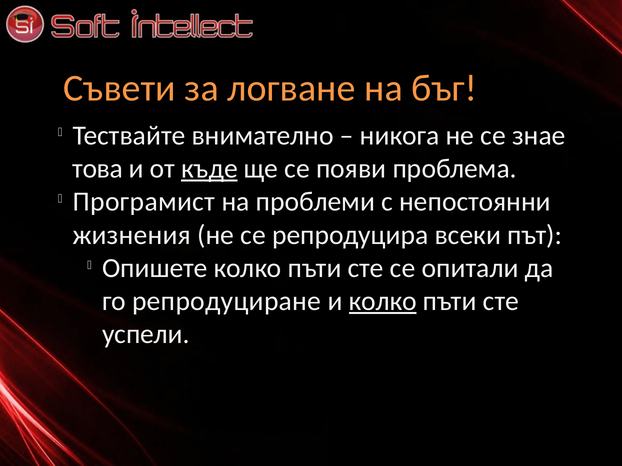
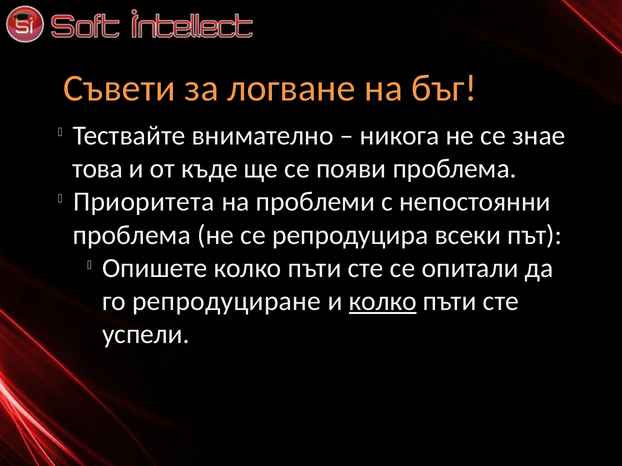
къде underline: present -> none (209, 169)
Програмист: Програмист -> Приоритета (144, 202)
жизнения: жизнения -> проблема (132, 235)
